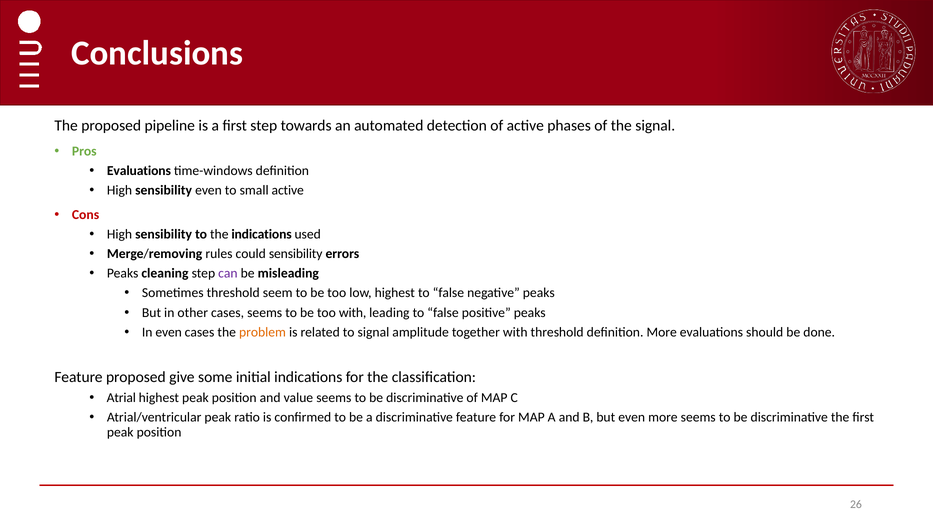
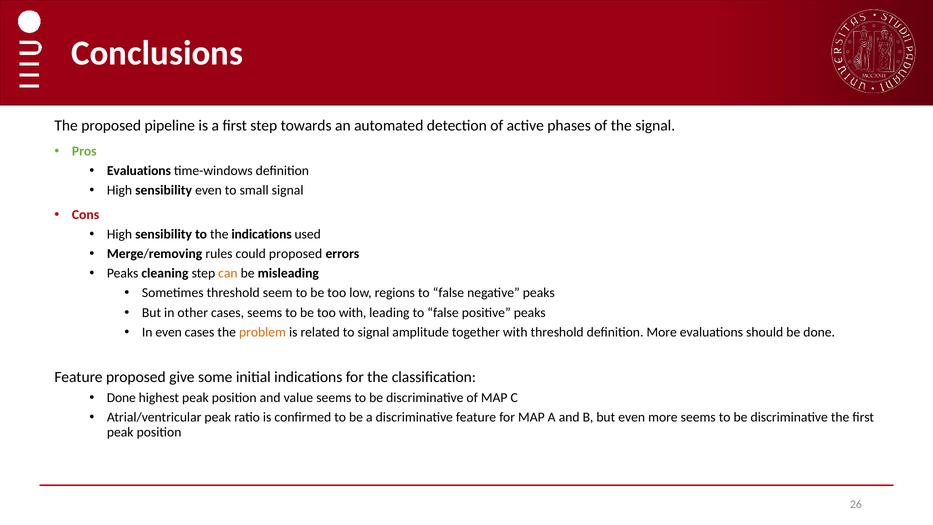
small active: active -> signal (288, 190)
could sensibility: sensibility -> proposed (296, 254)
can colour: purple -> orange (228, 273)
low highest: highest -> regions (395, 293)
Atrial: Atrial -> Done (121, 398)
